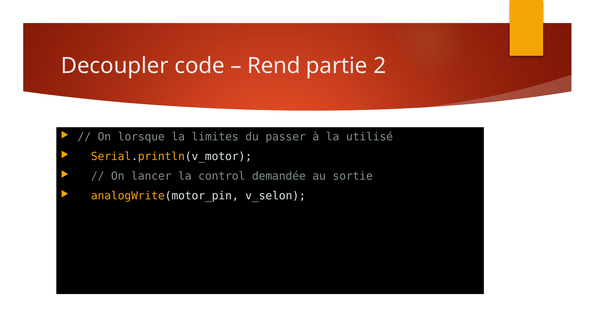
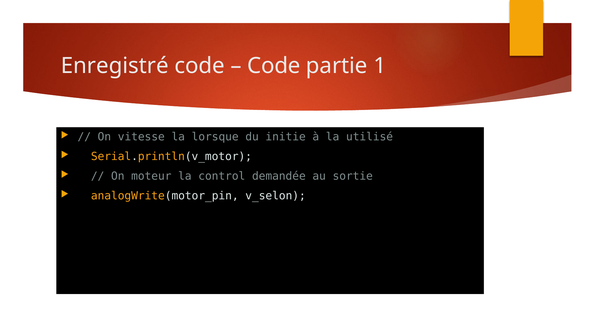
Decoupler: Decoupler -> Enregistré (115, 66)
Rend: Rend -> Code (274, 66)
2: 2 -> 1 (380, 66)
lorsque: lorsque -> vitesse (141, 137)
limites: limites -> lorsque (215, 137)
passer: passer -> initie (286, 137)
lancer: lancer -> moteur (151, 176)
